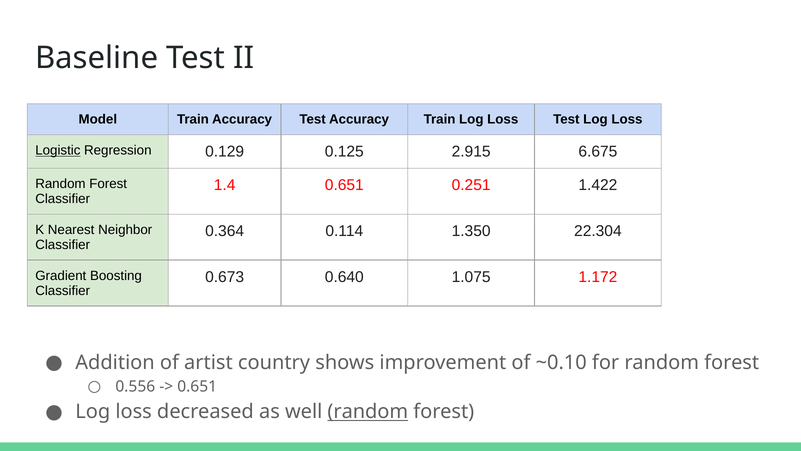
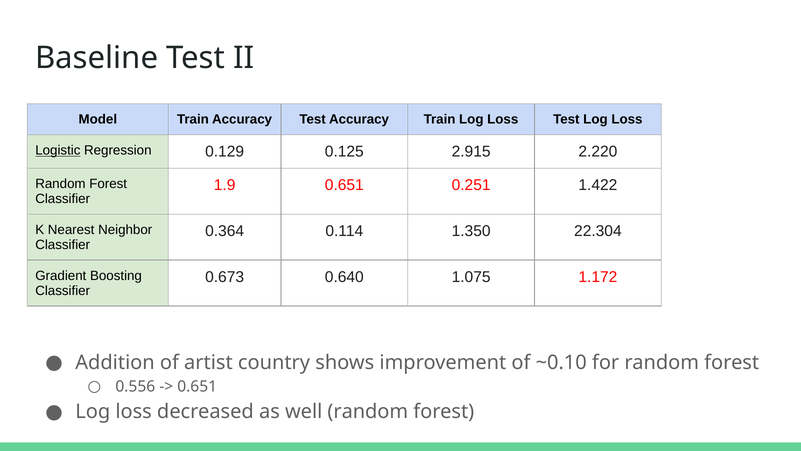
6.675: 6.675 -> 2.220 (598, 152)
1.4: 1.4 -> 1.9 (225, 185)
random underline: present -> none (368, 411)
